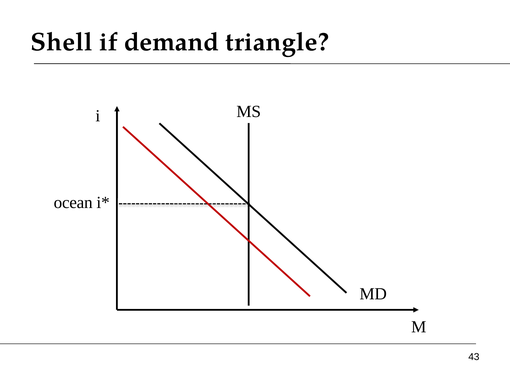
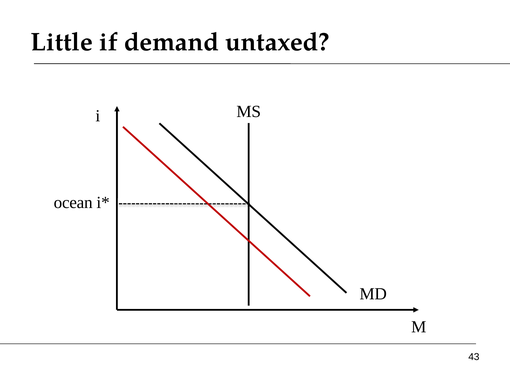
Shell: Shell -> Little (62, 42)
triangle: triangle -> untaxed (277, 42)
